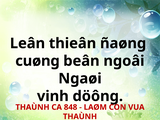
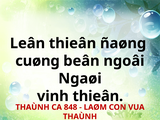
vinh döông: döông -> thieân (98, 96)
